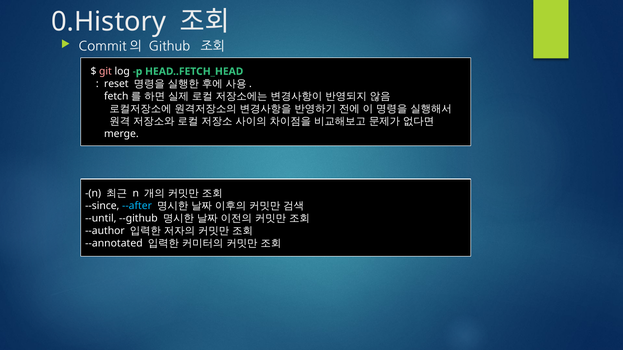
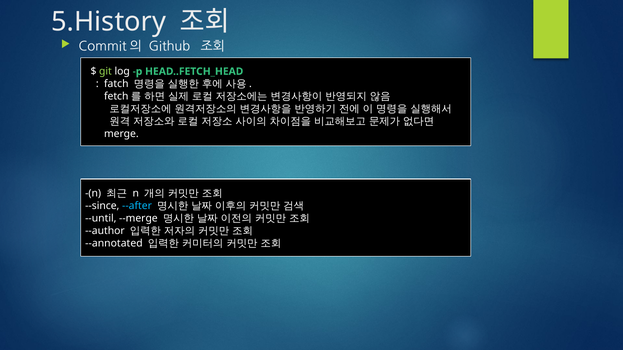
0.History: 0.History -> 5.History (109, 22)
git colour: pink -> light green (105, 72)
reset: reset -> fatch (116, 84)
--github: --github -> --merge (138, 219)
